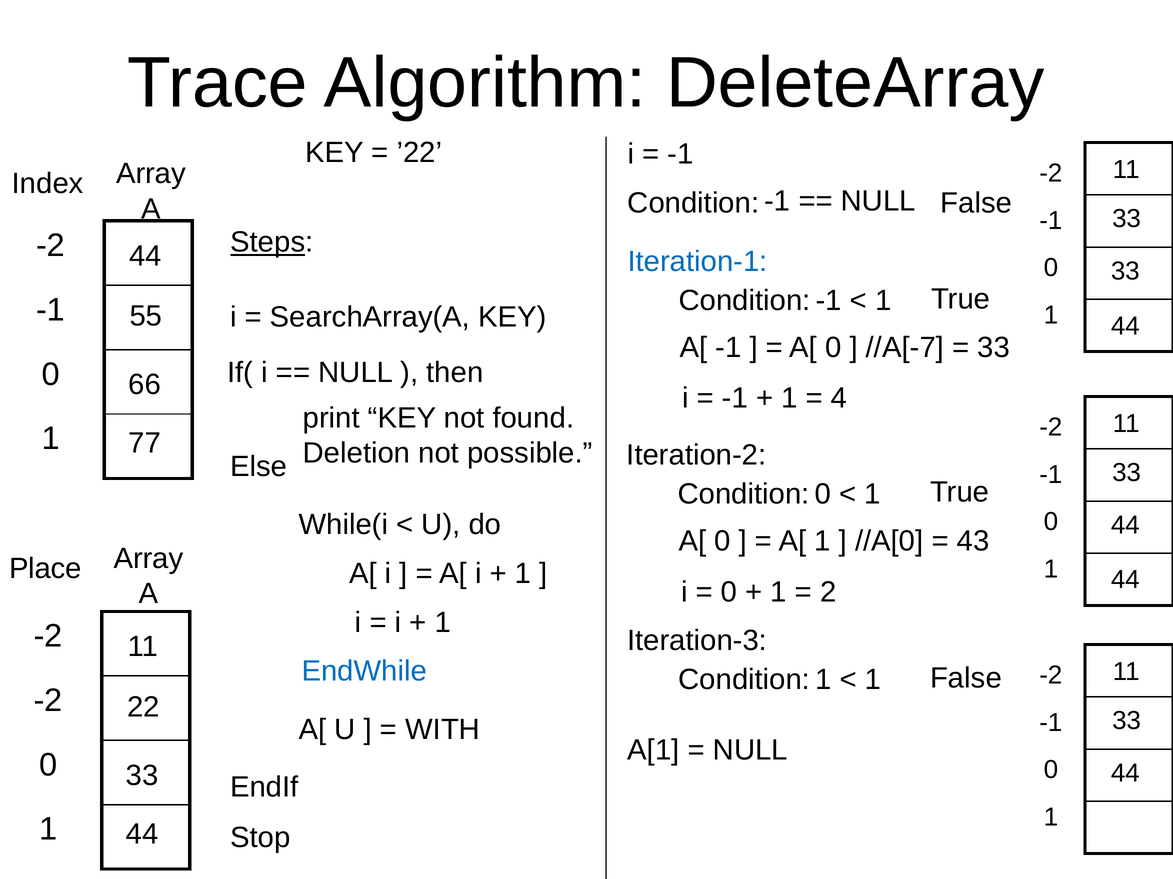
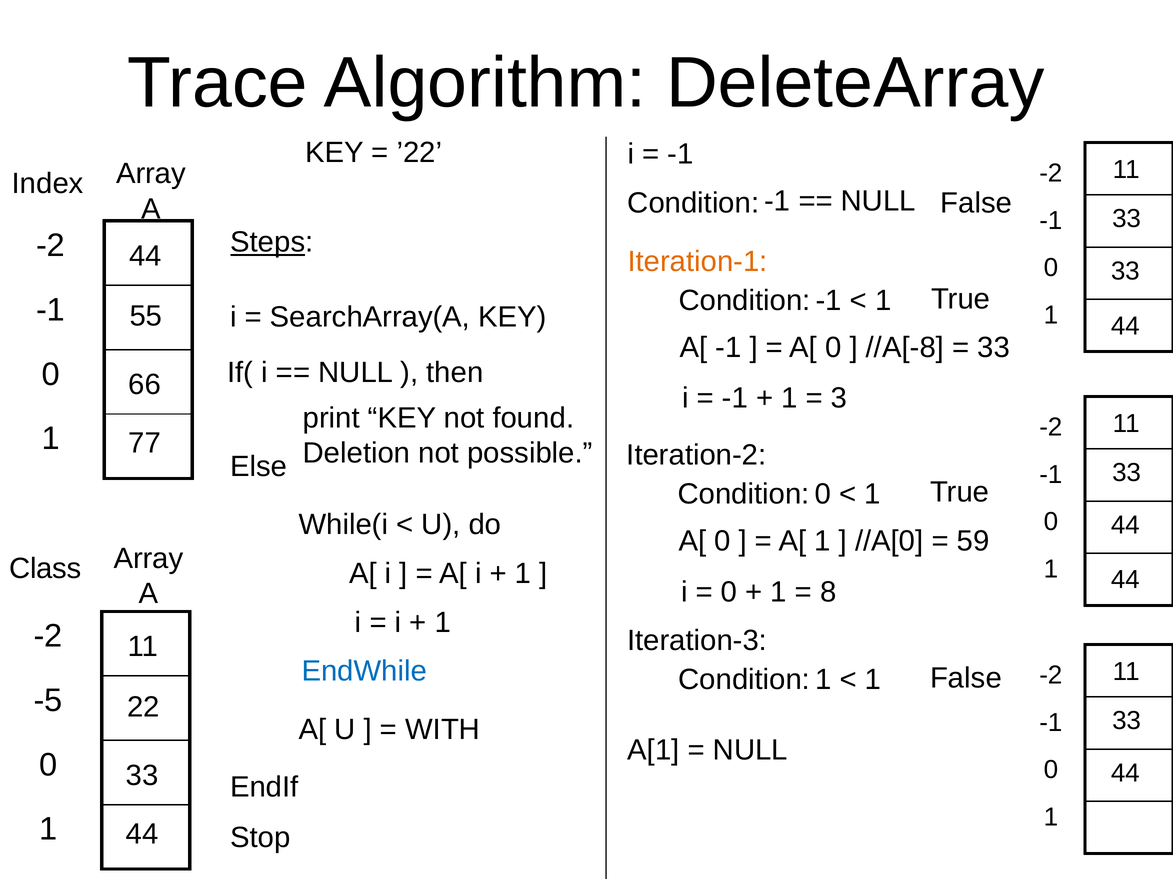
Iteration-1 colour: blue -> orange (698, 262)
//A[-7: //A[-7 -> //A[-8 (905, 348)
4: 4 -> 3 (839, 399)
43: 43 -> 59 (973, 542)
Place: Place -> Class (45, 569)
2: 2 -> 8 (828, 592)
-2: -2 -> -5 (48, 701)
